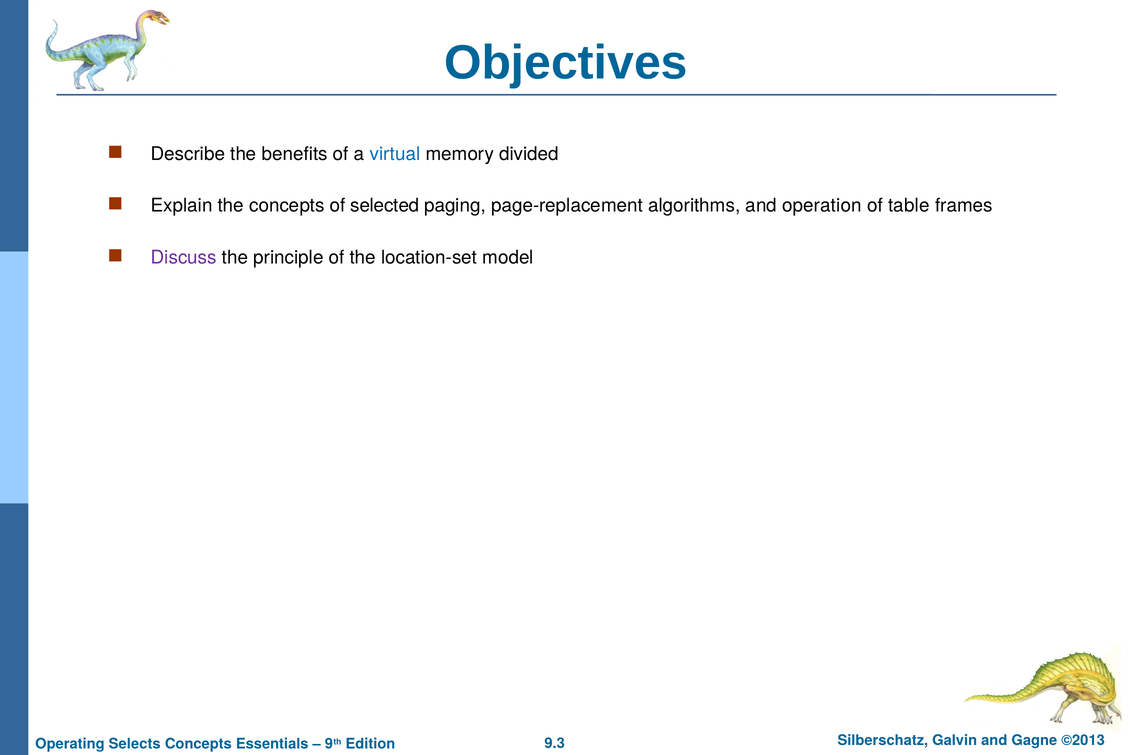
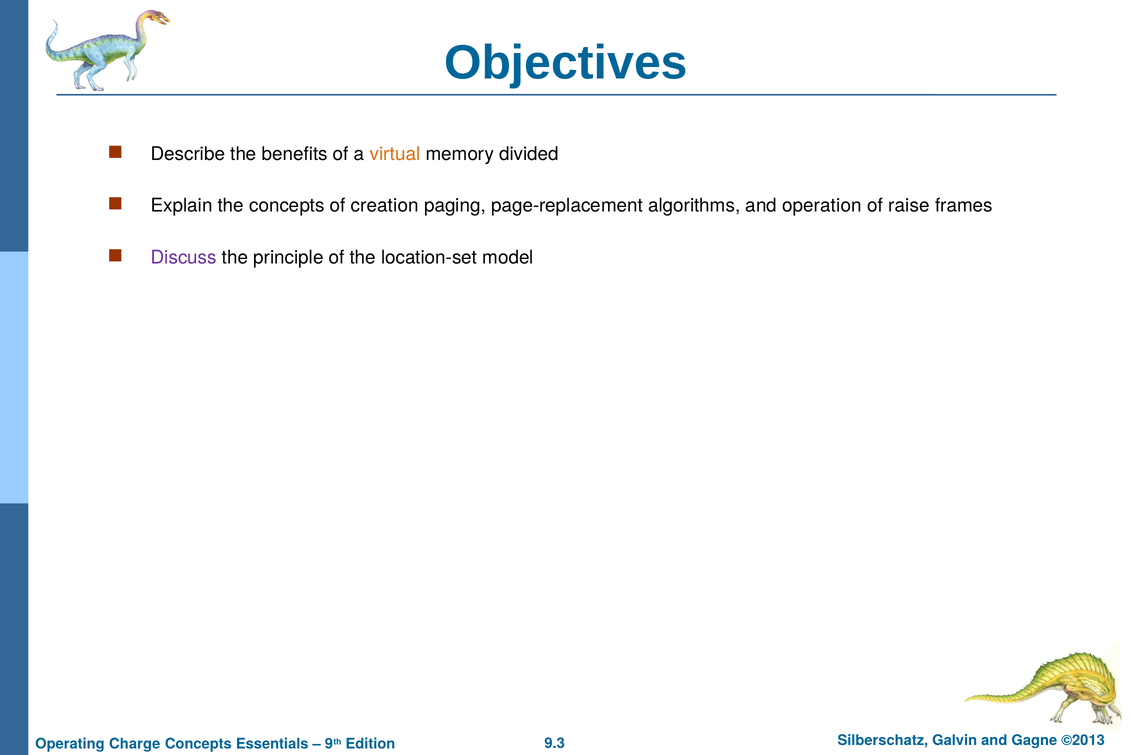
virtual colour: blue -> orange (395, 154)
selected: selected -> creation (385, 206)
table: table -> raise (909, 206)
Selects: Selects -> Charge (135, 744)
